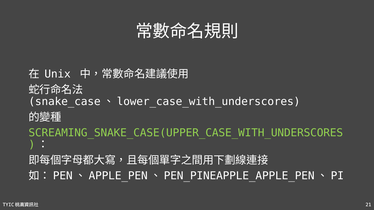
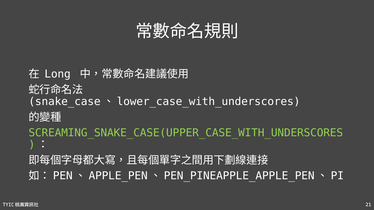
Unix: Unix -> Long (58, 74)
